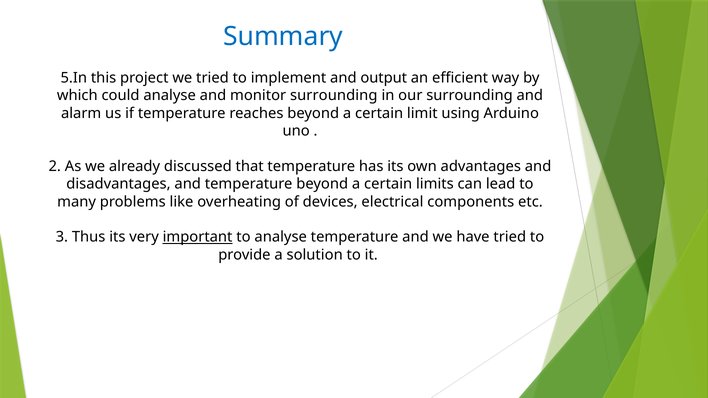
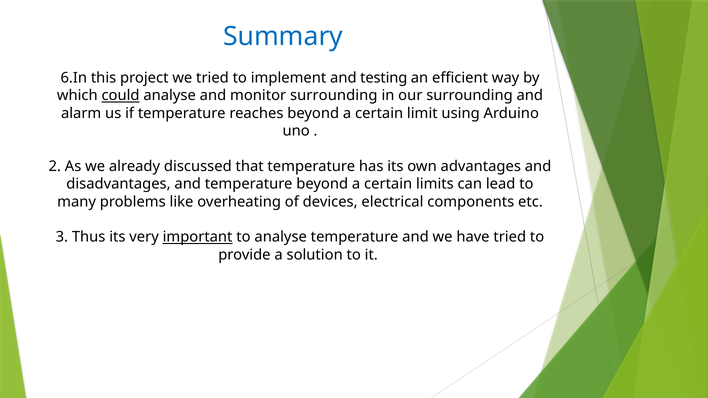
5.In: 5.In -> 6.In (74, 78)
output: output -> testing (384, 78)
could underline: none -> present (121, 96)
